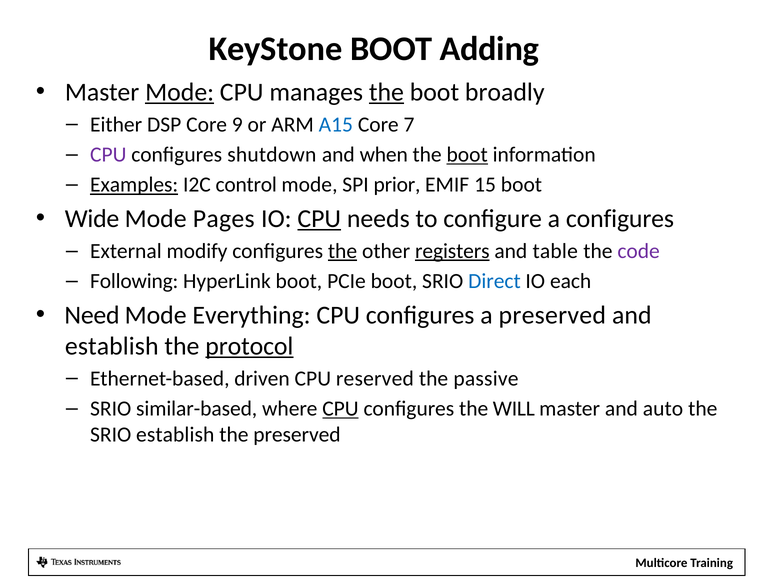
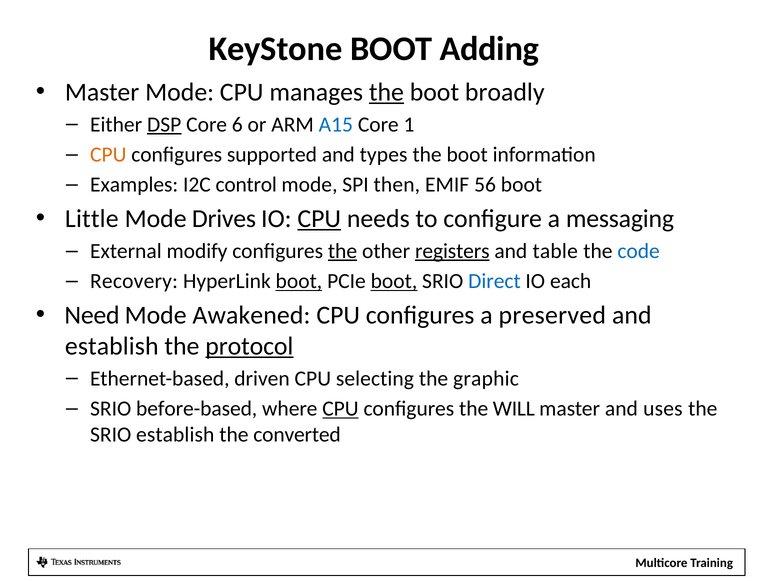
Mode underline: present -> none (180, 92)
DSP underline: none -> present (164, 124)
9: 9 -> 6 (237, 124)
7: 7 -> 1 (409, 124)
CPU colour: purple -> orange (108, 155)
shutdown: shutdown -> supported (272, 155)
when: when -> types (384, 155)
boot underline: present -> none (467, 155)
Examples underline: present -> none (134, 185)
prior: prior -> then (397, 185)
15: 15 -> 56 (485, 185)
Wide: Wide -> Little (92, 219)
Pages: Pages -> Drives (224, 219)
a configures: configures -> messaging (620, 219)
code colour: purple -> blue (639, 251)
Following: Following -> Recovery (134, 281)
boot underline: none -> present (299, 281)
boot underline: none -> present (394, 281)
Everything: Everything -> Awakened (251, 315)
reserved: reserved -> selecting (375, 378)
passive: passive -> graphic (486, 378)
similar-based: similar-based -> before-based (197, 408)
auto: auto -> uses (663, 408)
the preserved: preserved -> converted (297, 434)
